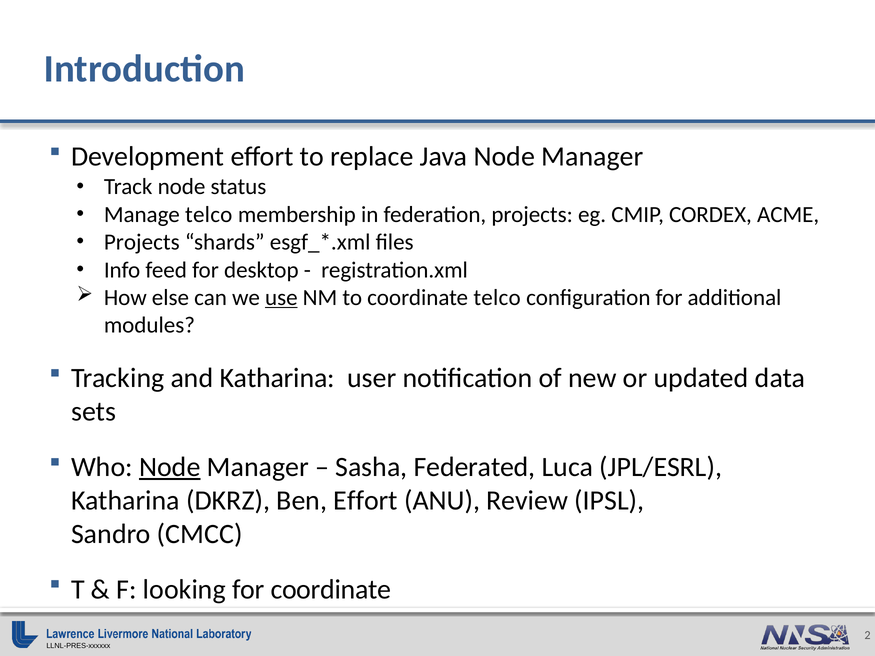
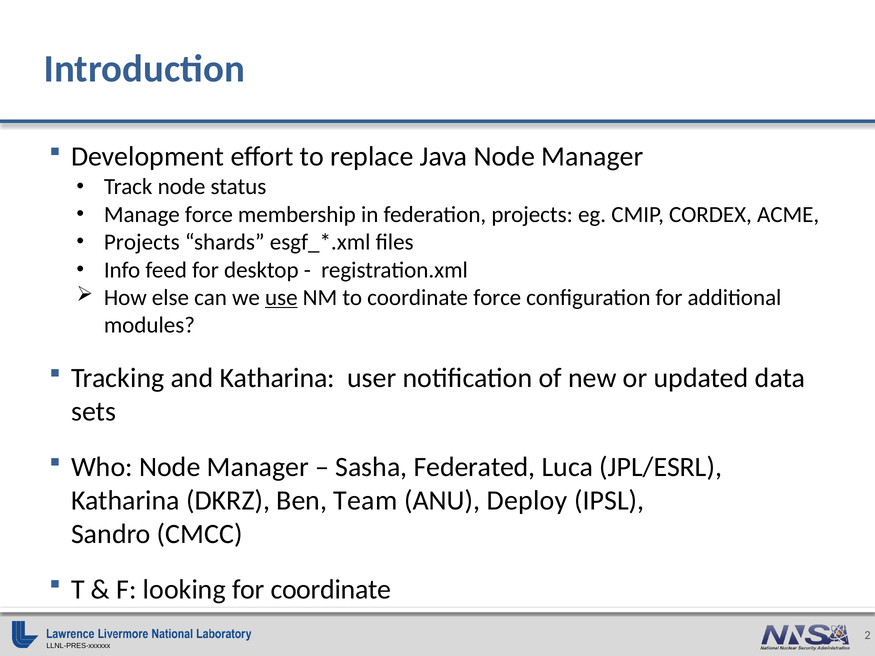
Manage telco: telco -> force (209, 215)
coordinate telco: telco -> force (497, 298)
Node underline: present -> none (170, 467)
Ben Effort: Effort -> Team (365, 501)
Review: Review -> Deploy (527, 501)
